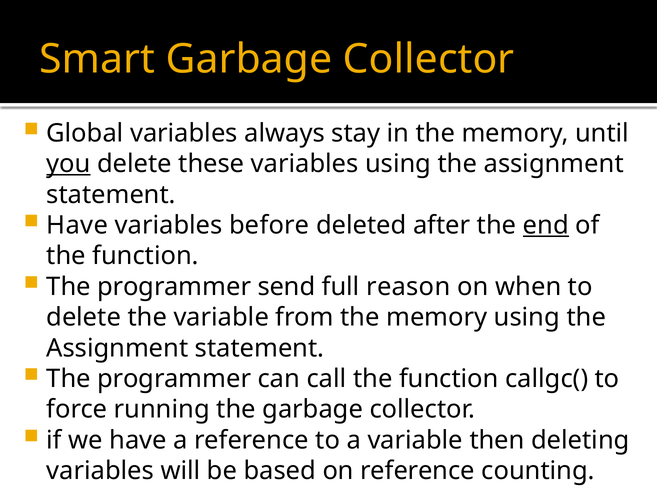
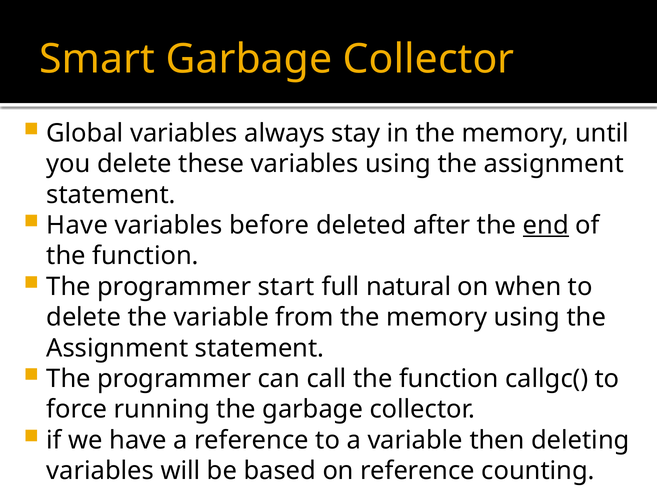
you underline: present -> none (68, 164)
send: send -> start (286, 287)
reason: reason -> natural (409, 287)
